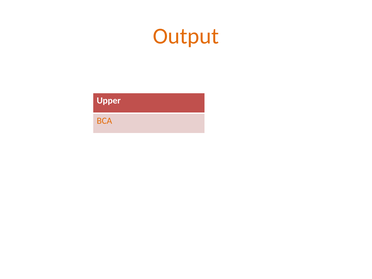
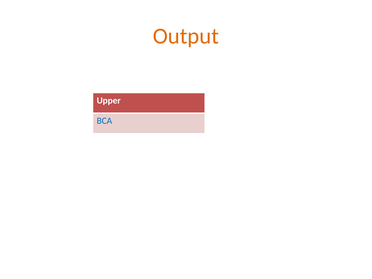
BCA colour: orange -> blue (104, 121)
